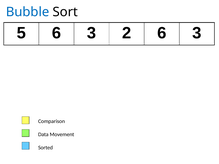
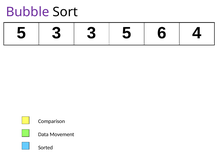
Bubble colour: blue -> purple (28, 12)
5 6: 6 -> 3 (56, 33)
3 2: 2 -> 5 (127, 33)
3: 3 -> 4 (197, 33)
